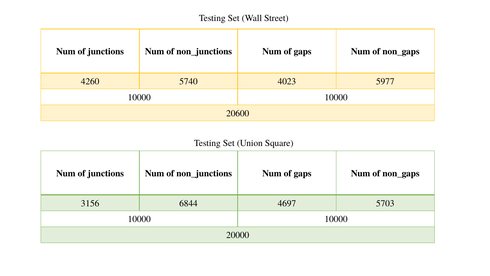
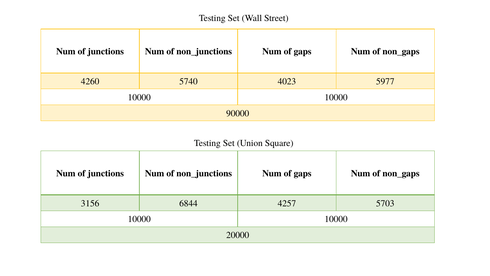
20600: 20600 -> 90000 (238, 113)
4697: 4697 -> 4257 (287, 203)
